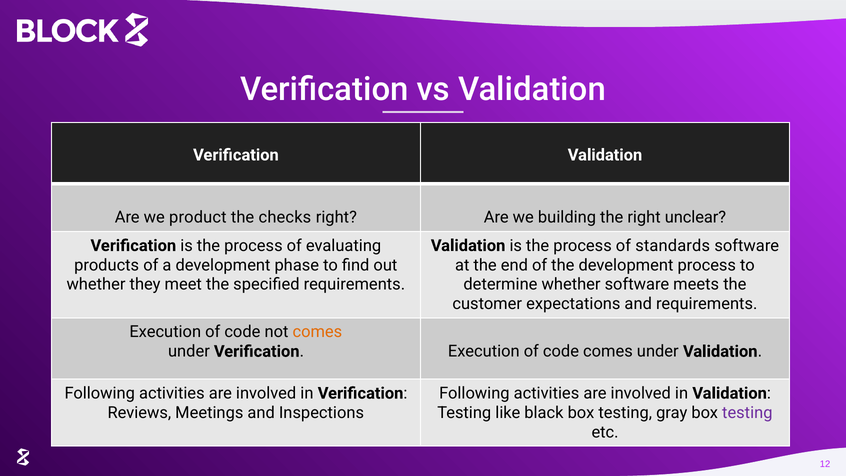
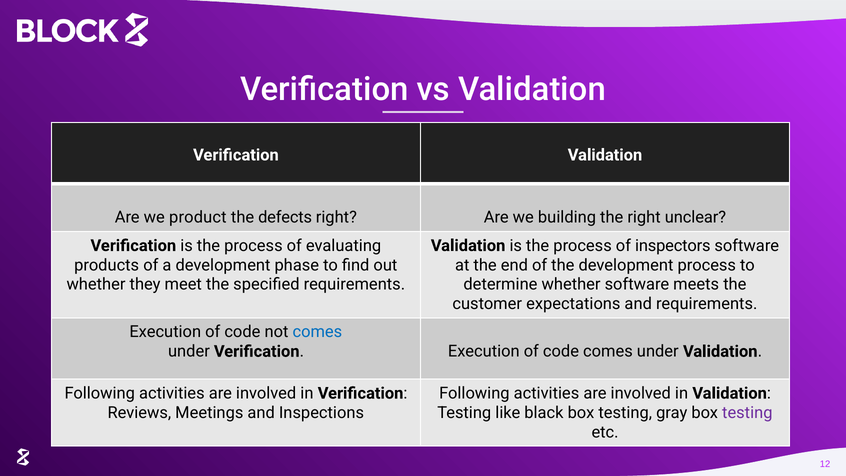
checks: checks -> defects (285, 217)
standards: standards -> inspectors (673, 246)
comes colour: orange -> blue (317, 332)
